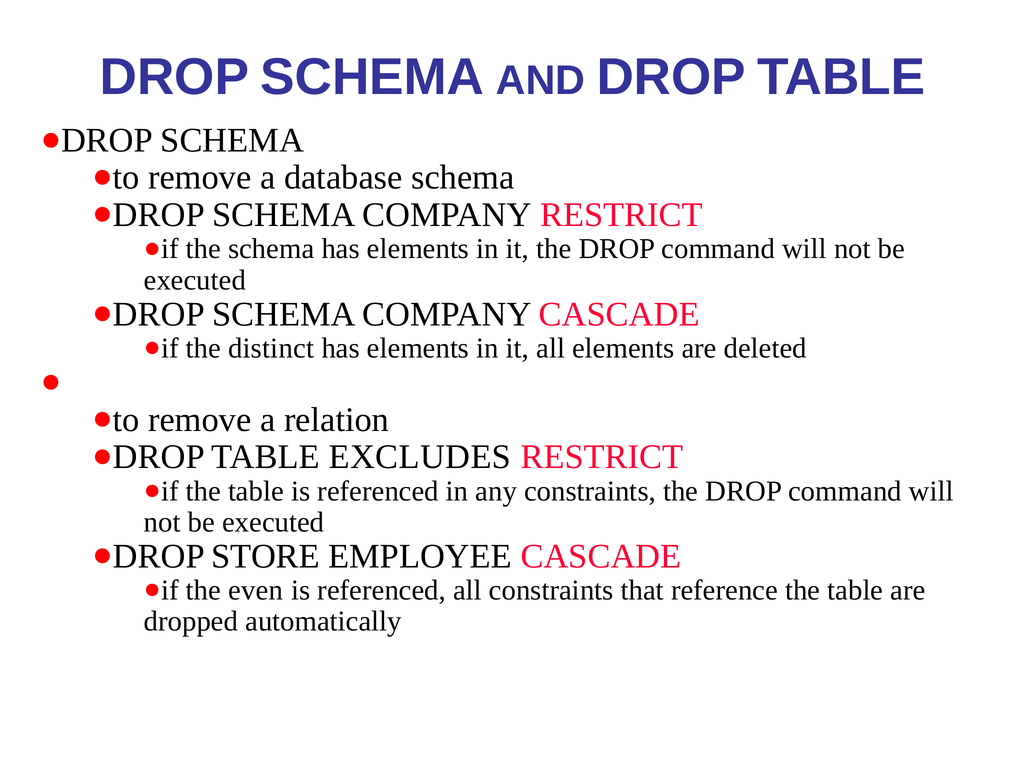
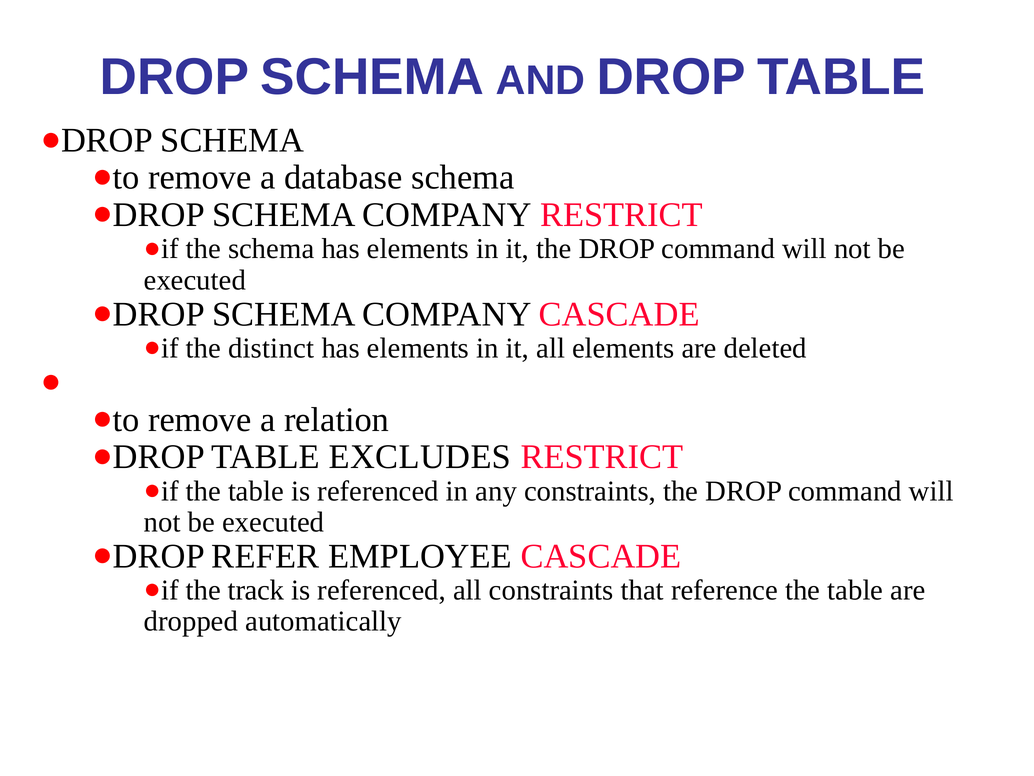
STORE: STORE -> REFER (265, 556)
even: even -> track (256, 590)
